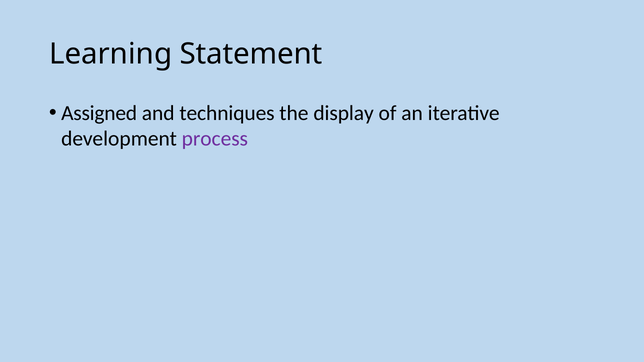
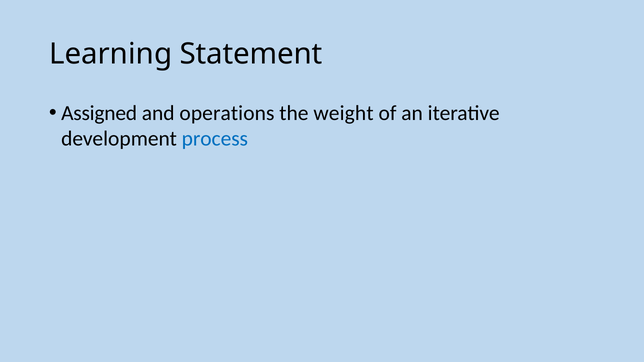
techniques: techniques -> operations (227, 113)
display: display -> weight (343, 113)
process colour: purple -> blue (215, 139)
